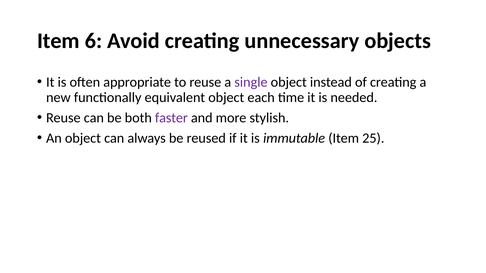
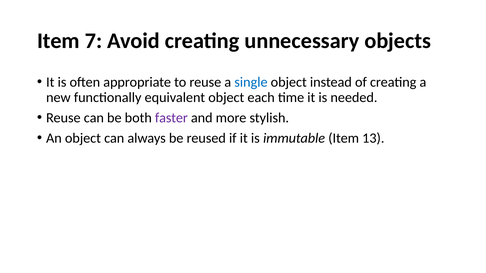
6: 6 -> 7 (93, 41)
single colour: purple -> blue (251, 82)
25: 25 -> 13 (373, 138)
